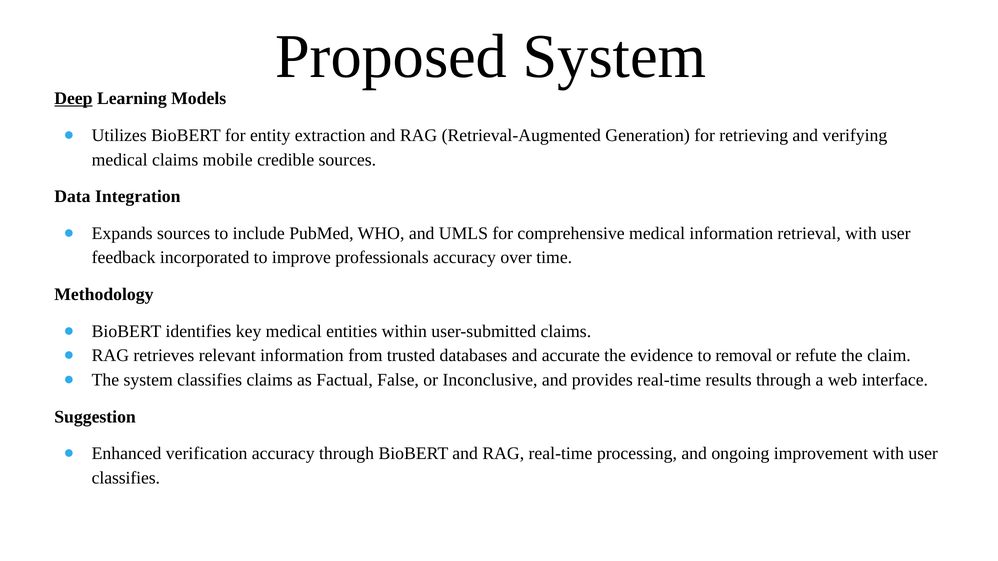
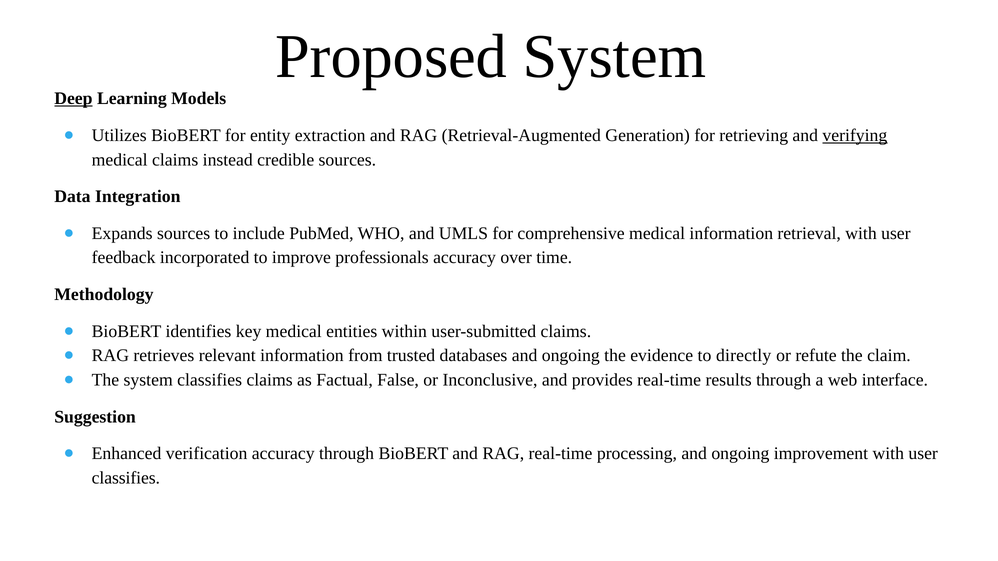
verifying underline: none -> present (855, 135)
mobile: mobile -> instead (228, 160)
databases and accurate: accurate -> ongoing (571, 356)
removal: removal -> directly (744, 356)
